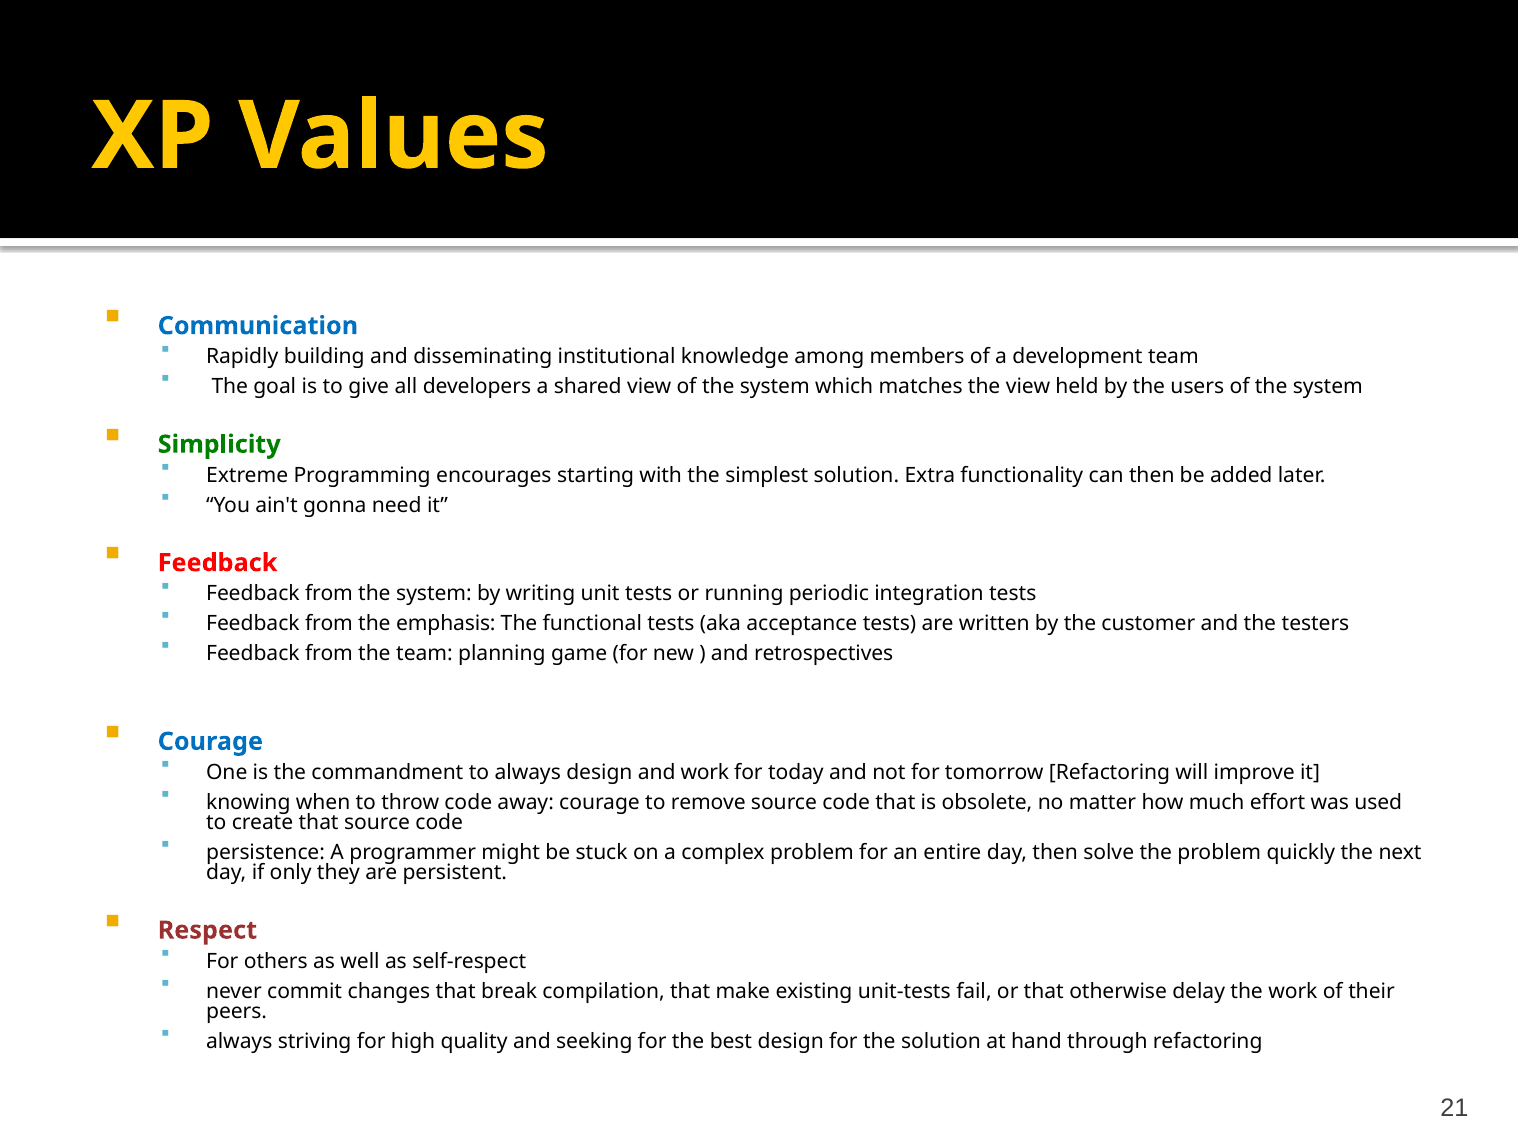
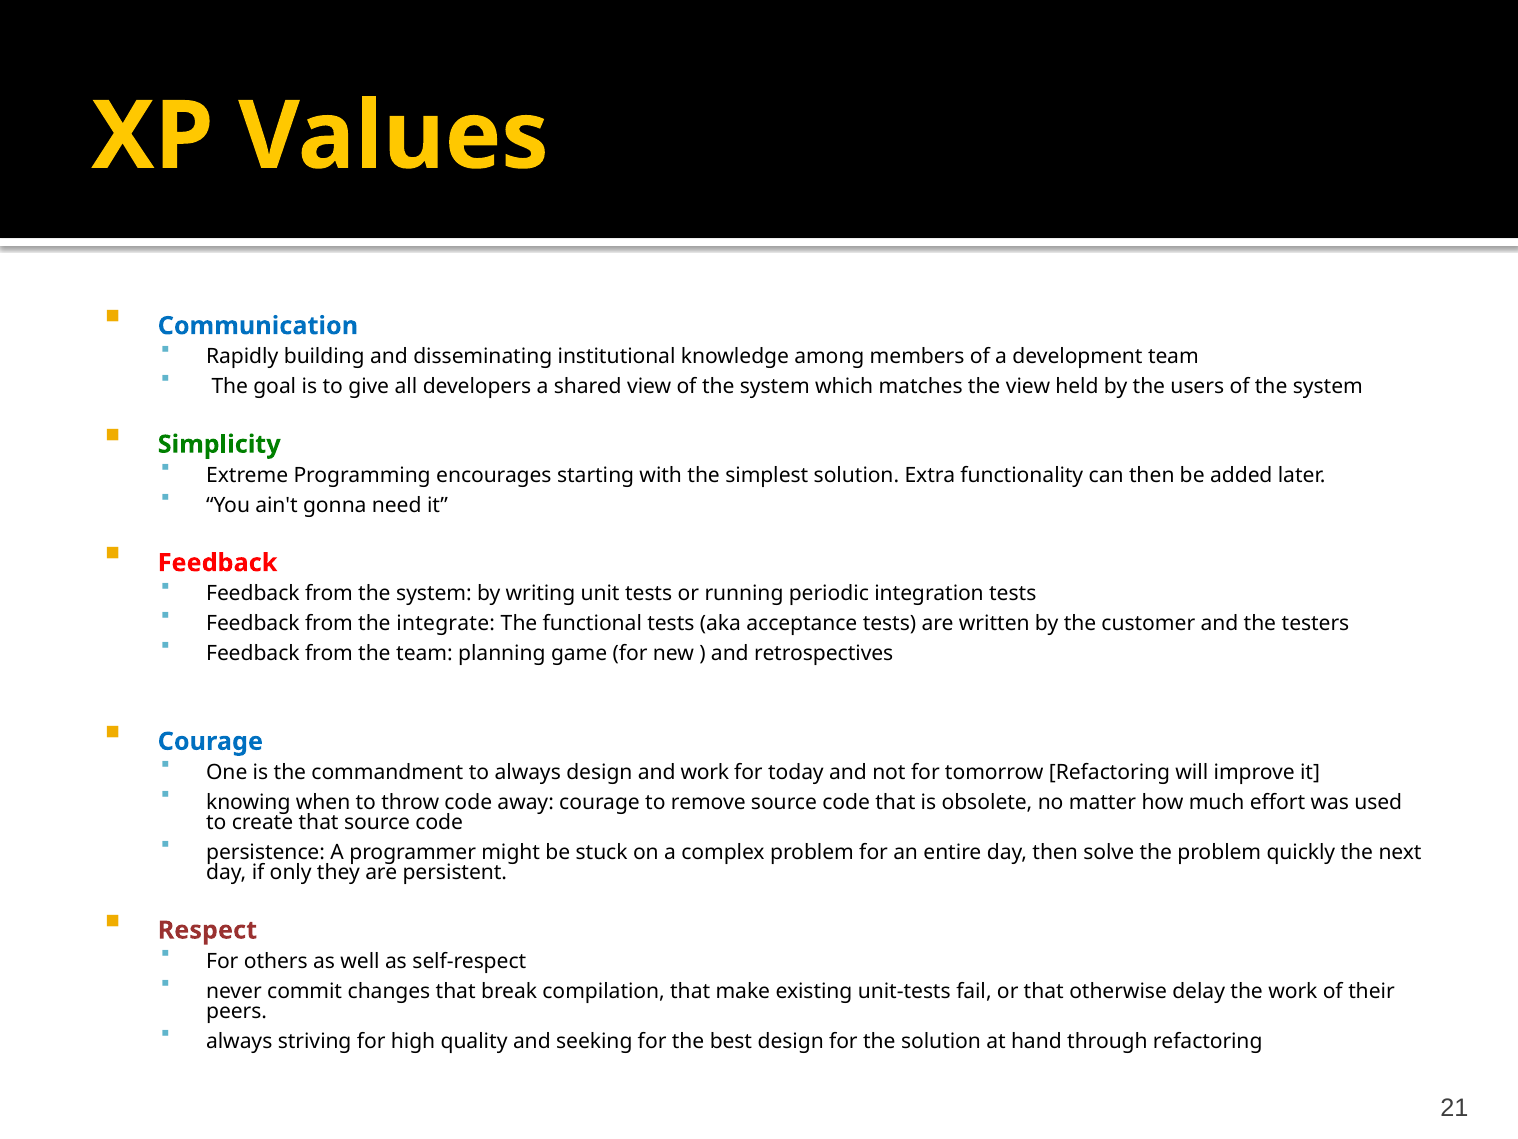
emphasis: emphasis -> integrate (446, 623)
